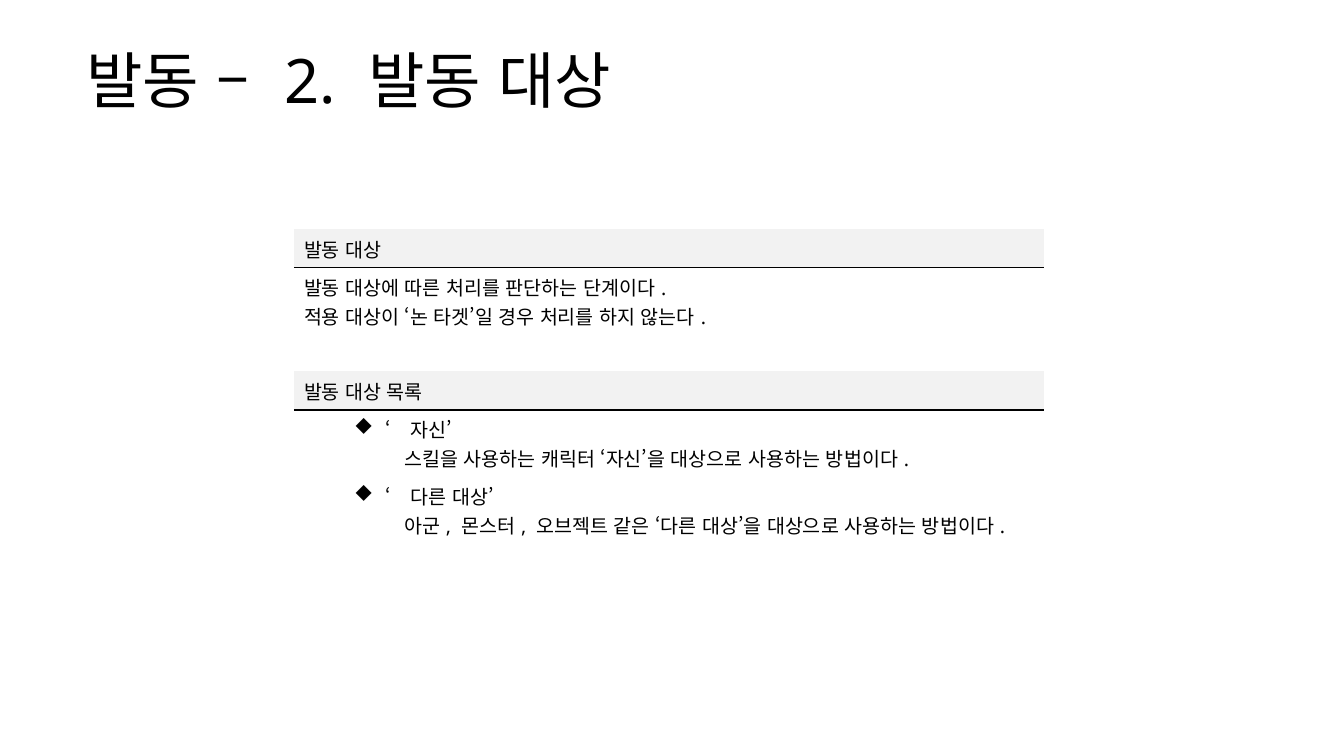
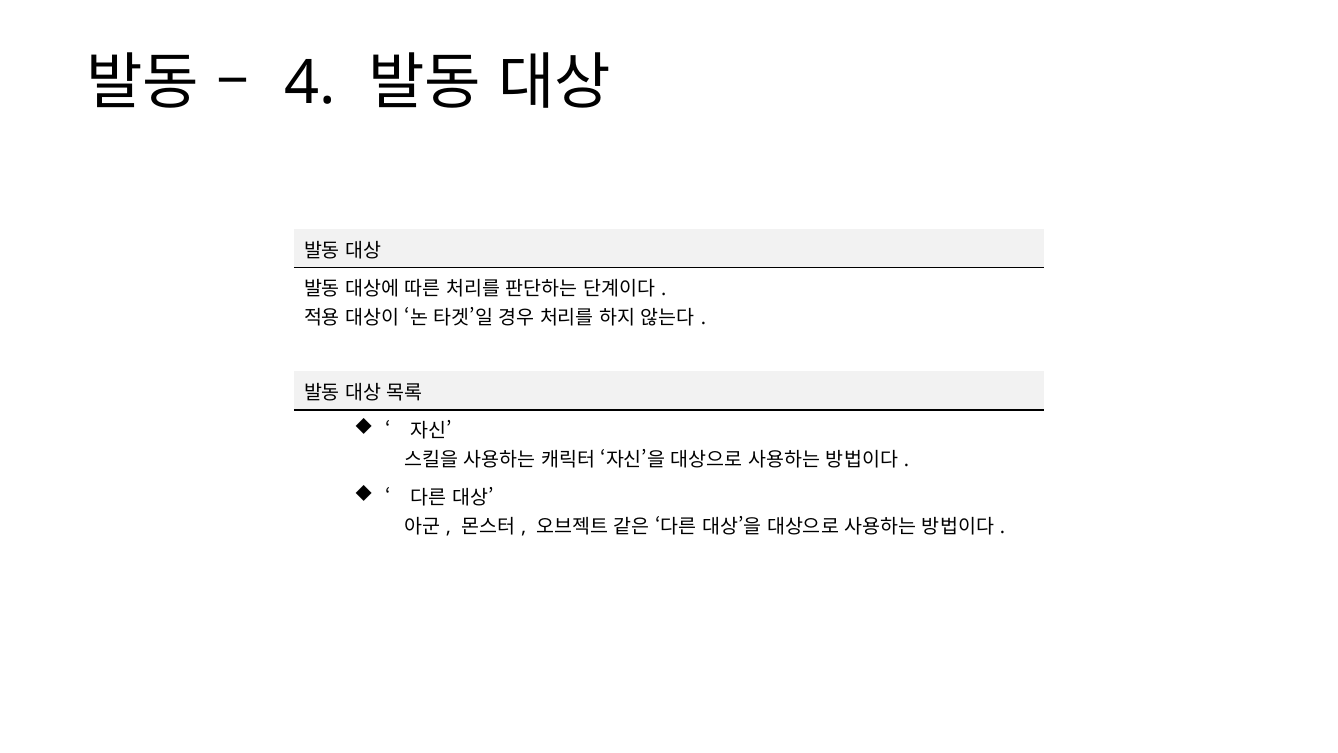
2: 2 -> 4 (310, 83)
